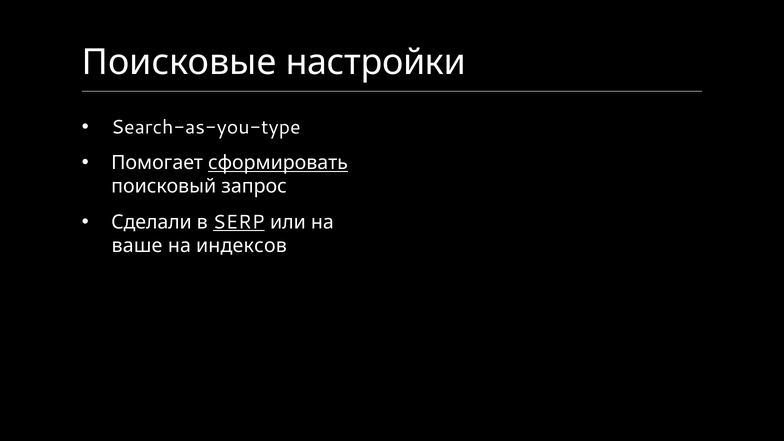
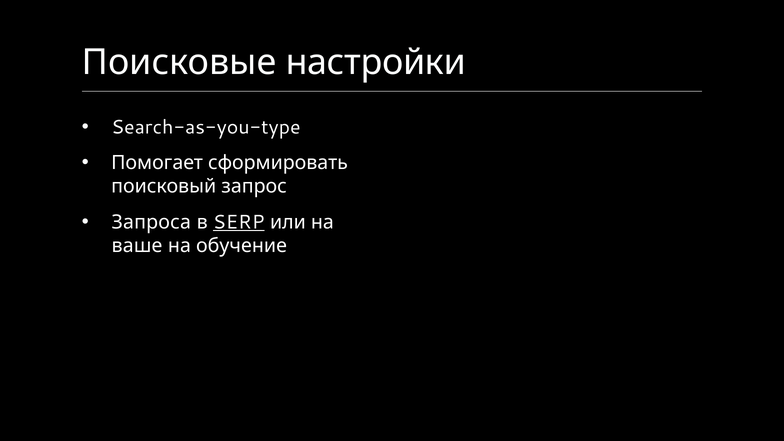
сформировать underline: present -> none (278, 163)
Сделали: Сделали -> Запроса (151, 222)
индексов: индексов -> обучение (242, 246)
